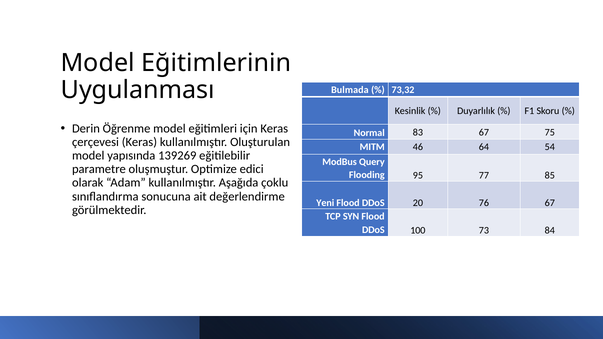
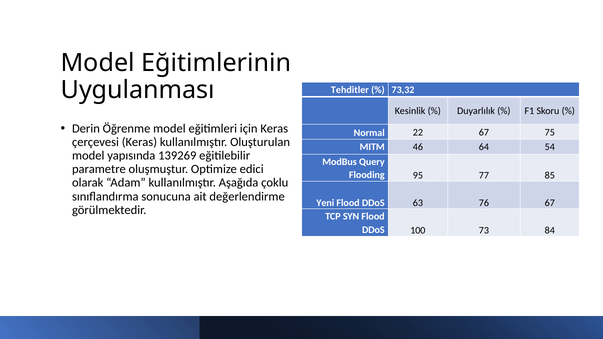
Bulmada: Bulmada -> Tehditler (350, 90)
83: 83 -> 22 (418, 132)
20: 20 -> 63 (418, 203)
